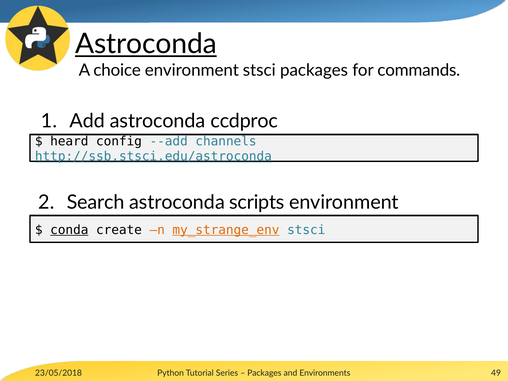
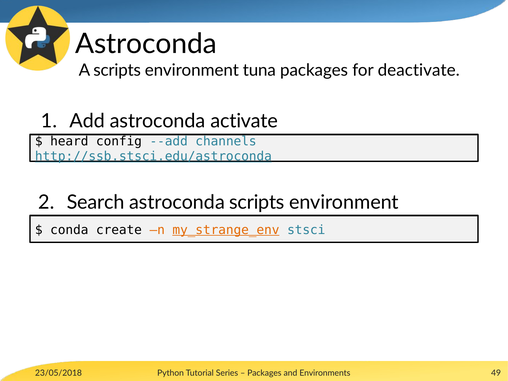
Astroconda underline: present -> none (146, 44)
A choice: choice -> scripts (117, 70)
environment stsci: stsci -> tuna (259, 70)
commands: commands -> deactivate (419, 70)
ccdproc: ccdproc -> activate (244, 121)
conda underline: present -> none (69, 230)
